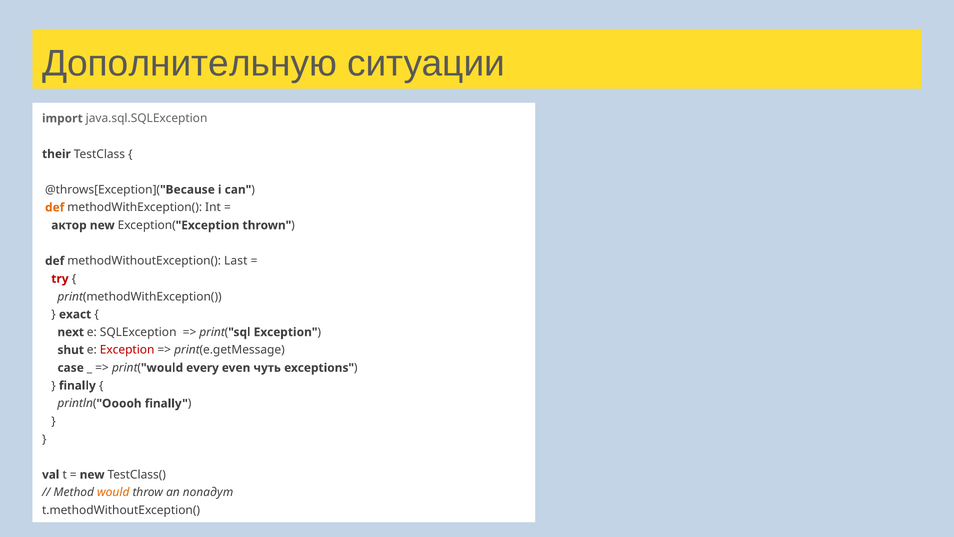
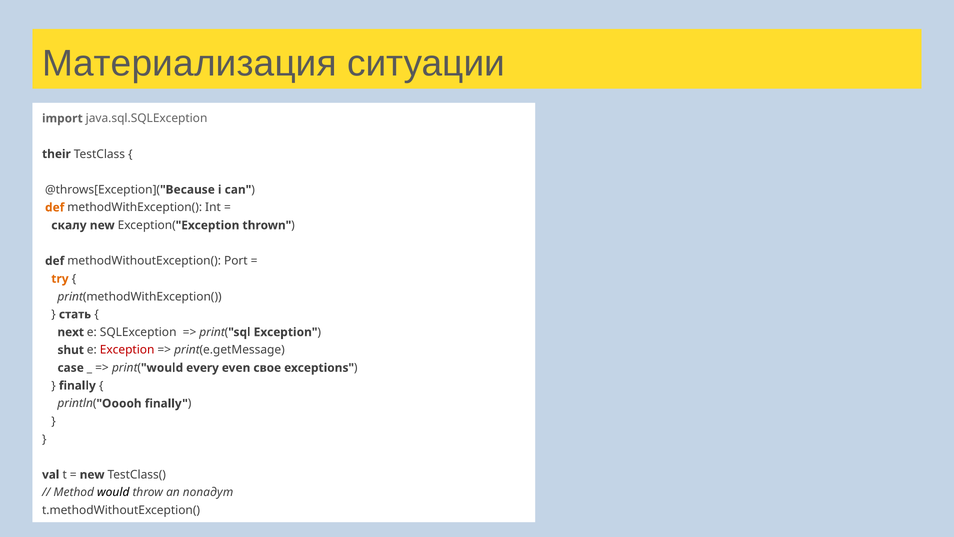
Дополнительную: Дополнительную -> Материализация (189, 63)
актор: актор -> скалу (69, 225)
Last: Last -> Port (236, 261)
try colour: red -> orange (60, 279)
exact: exact -> стать (75, 314)
чуть: чуть -> свое (267, 368)
would colour: orange -> black (113, 492)
